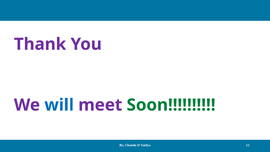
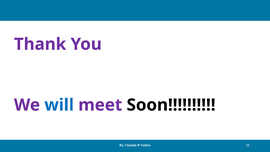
Soon colour: green -> black (171, 105)
